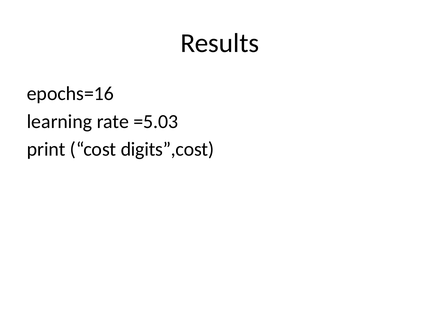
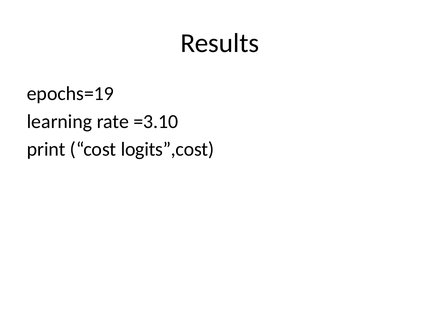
epochs=16: epochs=16 -> epochs=19 (70, 94)
=5.03: =5.03 -> =3.10 (156, 121)
digits”,cost: digits”,cost -> logits”,cost (167, 149)
